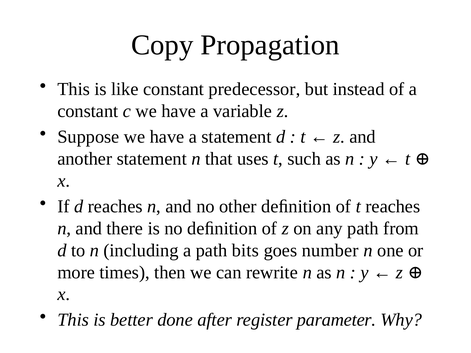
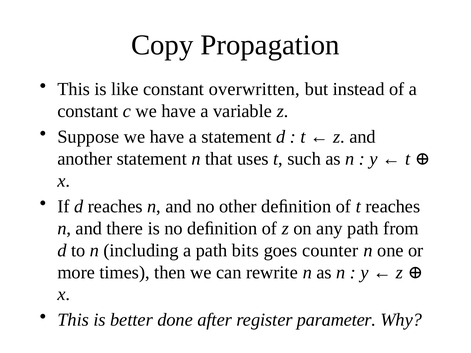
predecessor: predecessor -> overwritten (254, 89)
number: number -> counter (330, 251)
